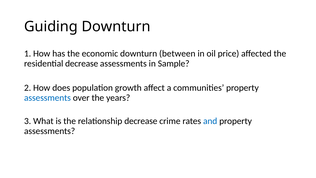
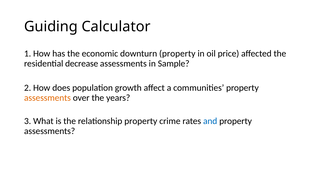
Guiding Downturn: Downturn -> Calculator (116, 27)
downturn between: between -> property (177, 53)
assessments colour: blue -> orange (47, 98)
relationship decrease: decrease -> property (141, 121)
